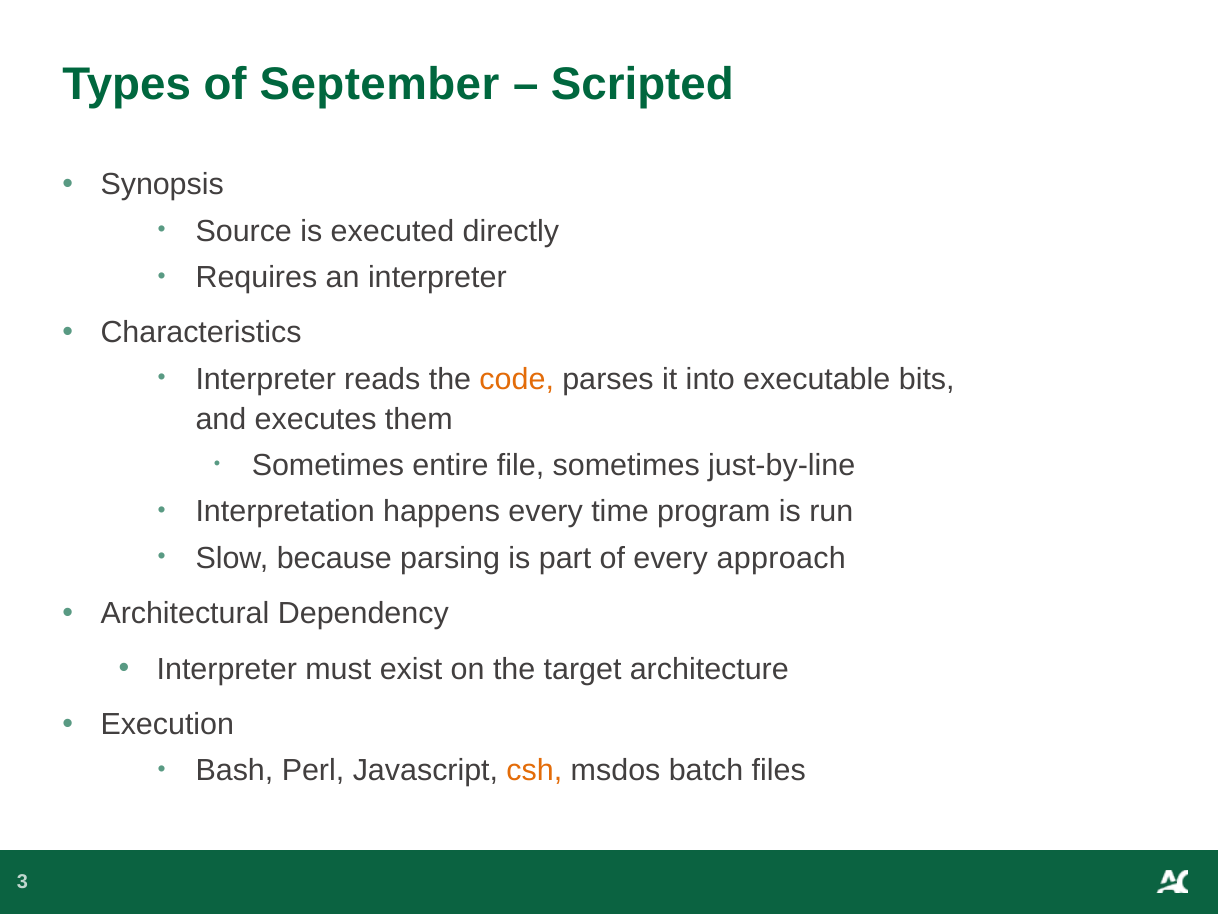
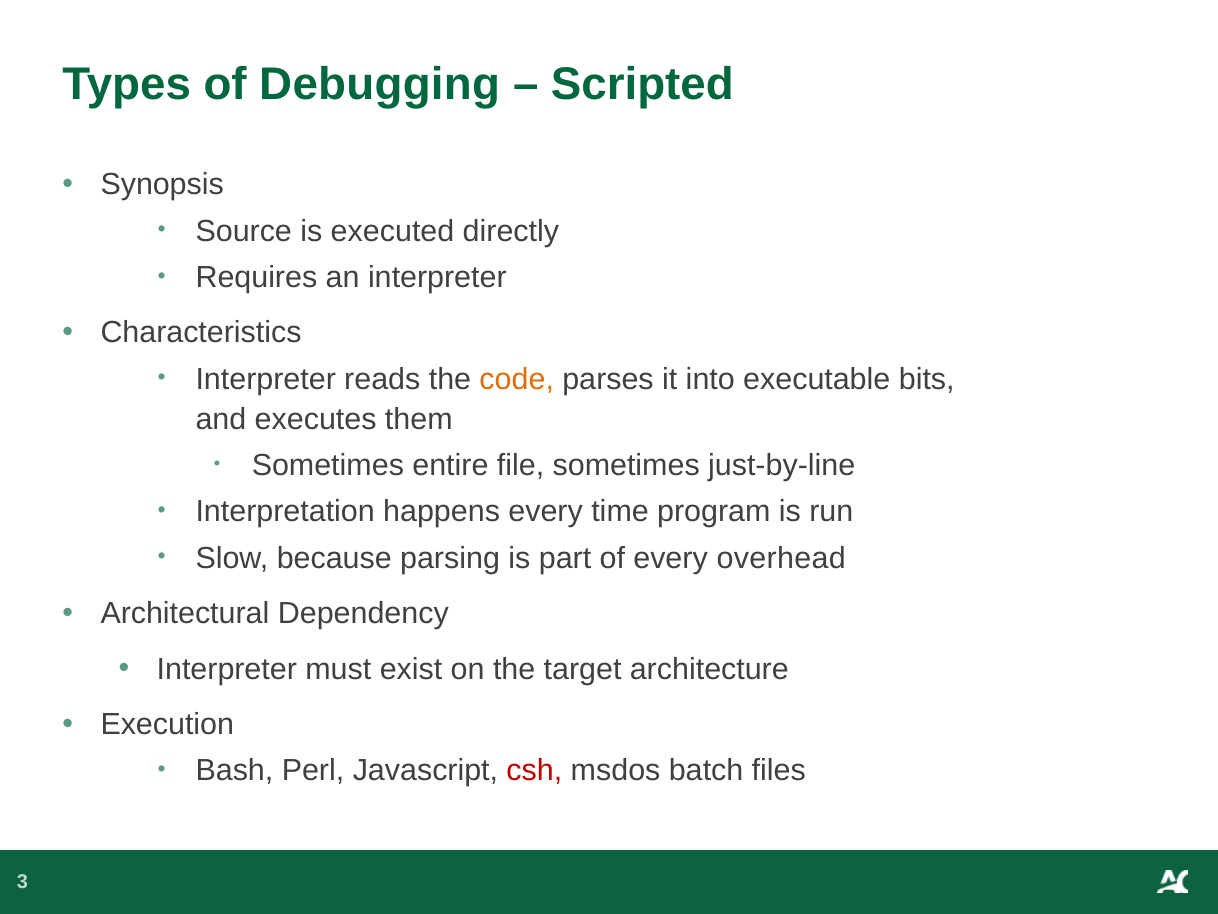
September: September -> Debugging (380, 84)
approach: approach -> overhead (781, 558)
csh colour: orange -> red (534, 770)
